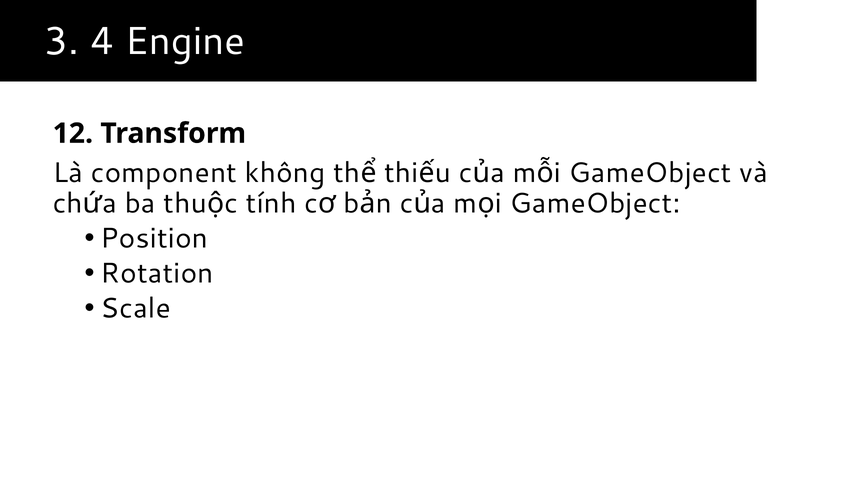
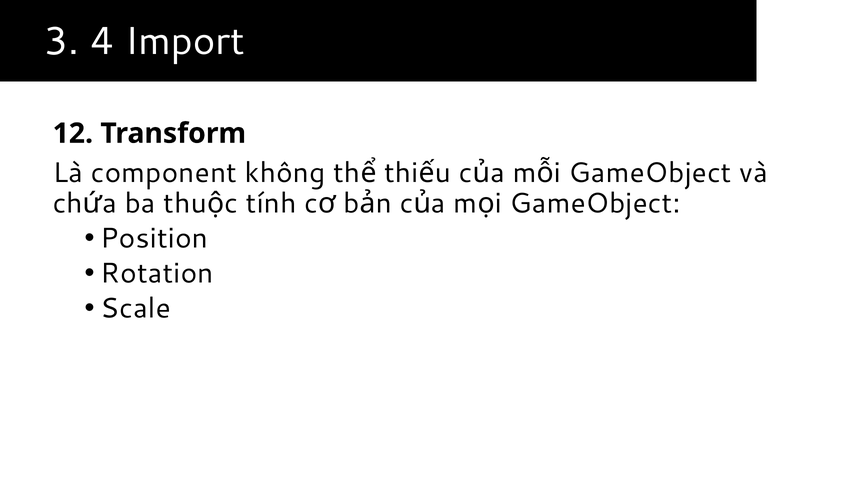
Engine: Engine -> Import (185, 41)
